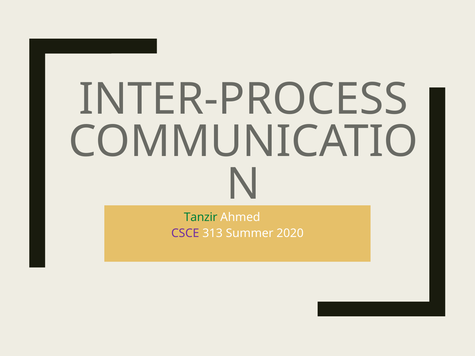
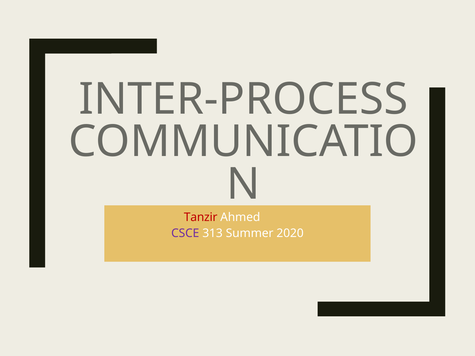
Tanzir colour: green -> red (201, 218)
